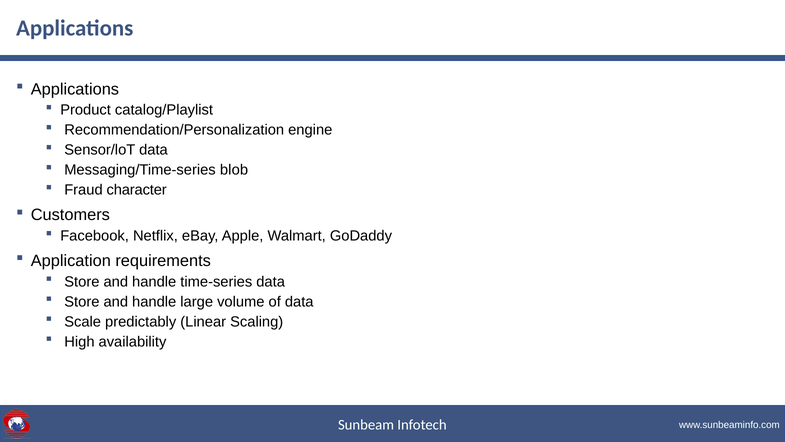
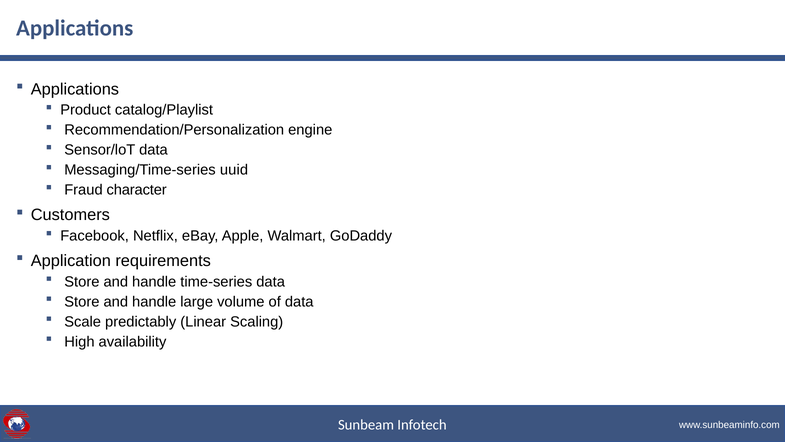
blob: blob -> uuid (234, 170)
